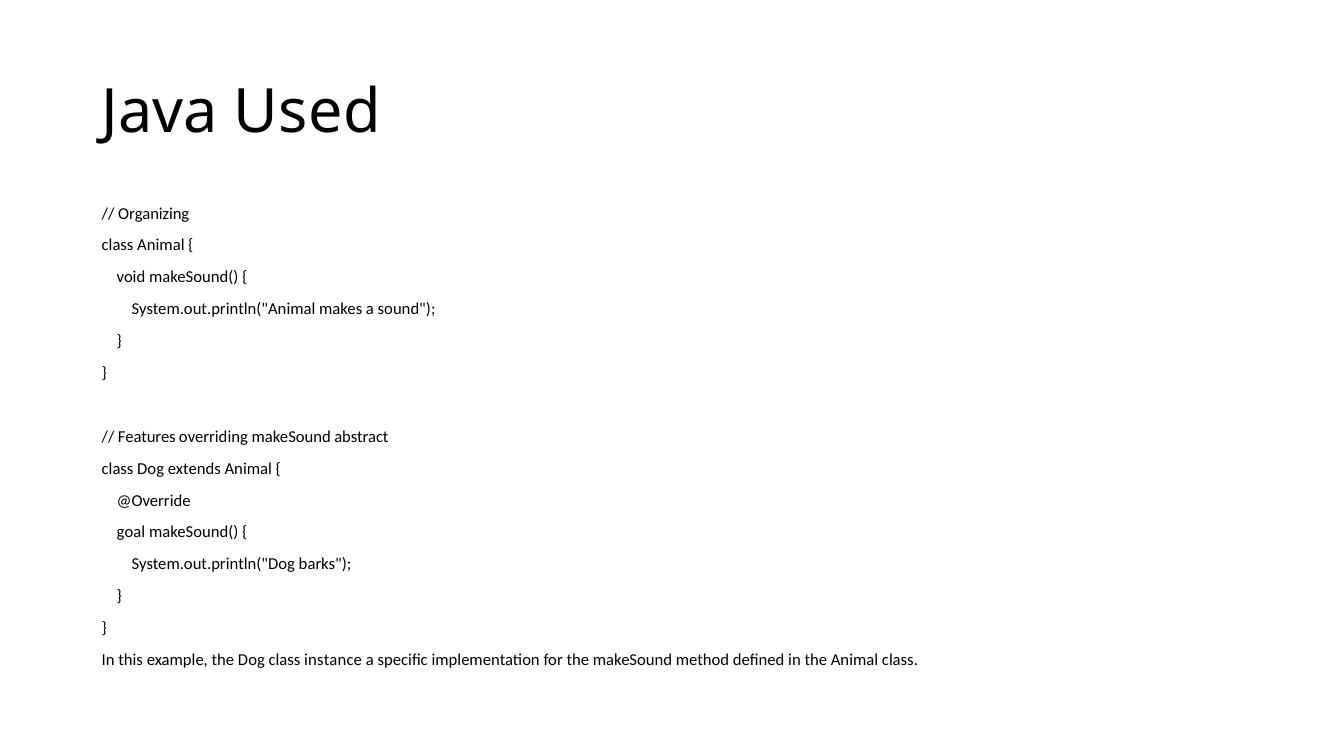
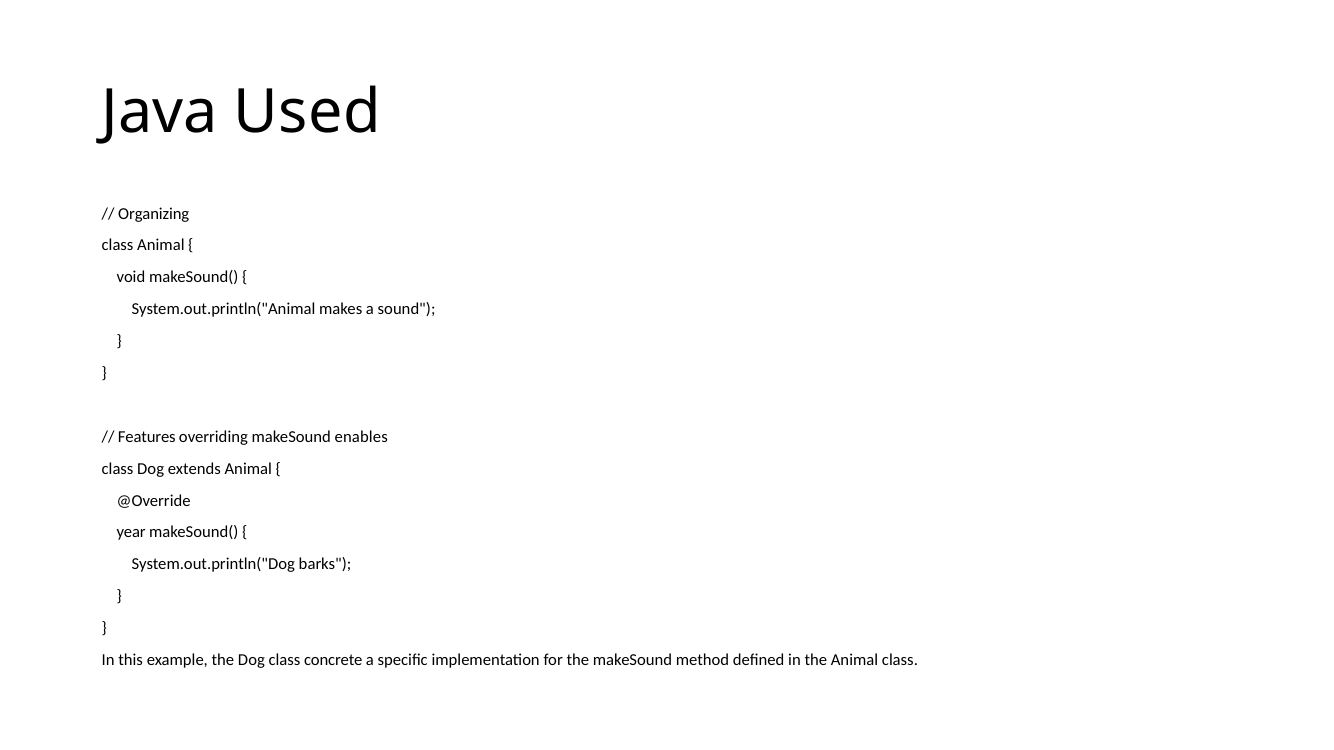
abstract: abstract -> enables (361, 437)
goal: goal -> year (131, 533)
instance: instance -> concrete (333, 660)
